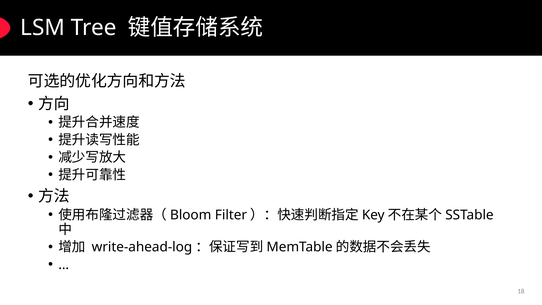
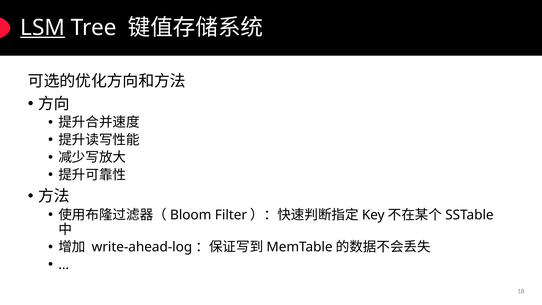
LSM underline: none -> present (43, 28)
